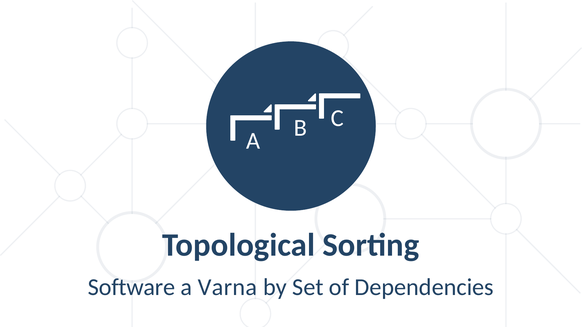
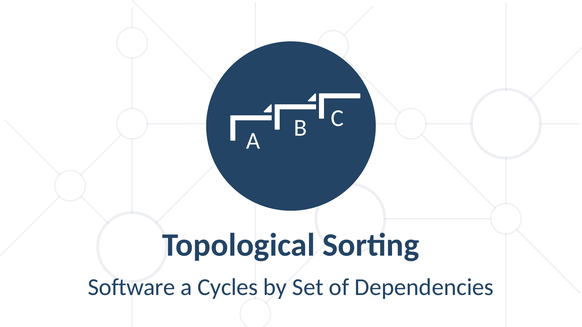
Varna: Varna -> Cycles (228, 287)
